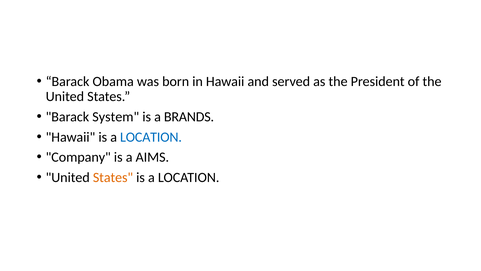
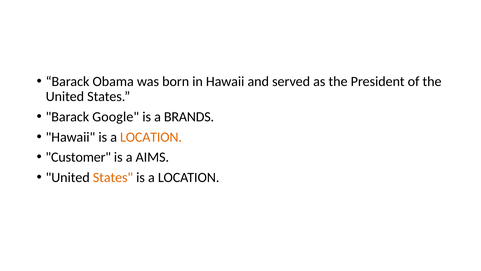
System: System -> Google (116, 117)
LOCATION colour: blue -> orange (151, 137)
Company: Company -> Customer (78, 157)
